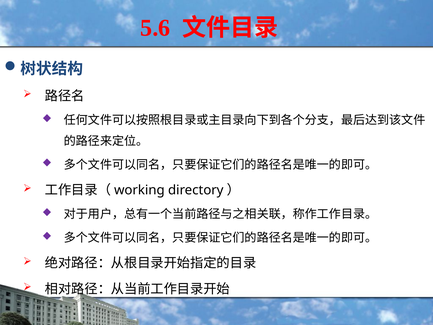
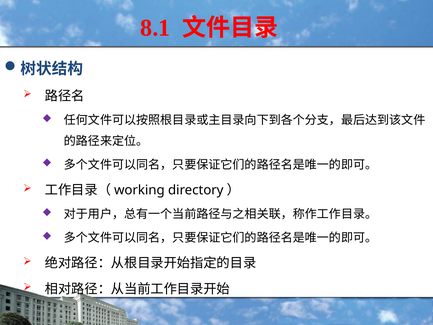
5.6: 5.6 -> 8.1 (155, 28)
